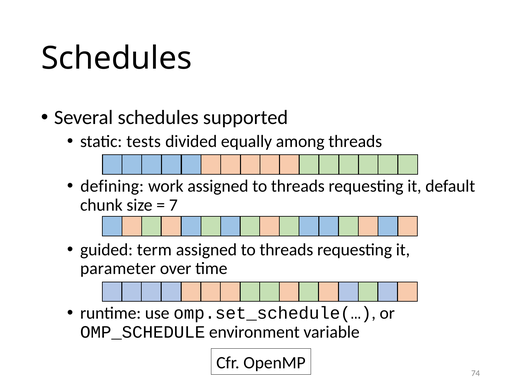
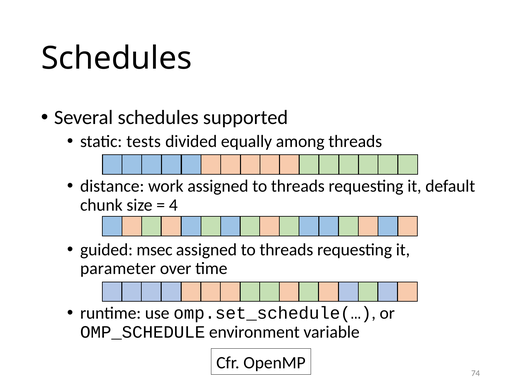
defining: defining -> distance (112, 186)
7: 7 -> 4 (173, 205)
term: term -> msec (154, 250)
